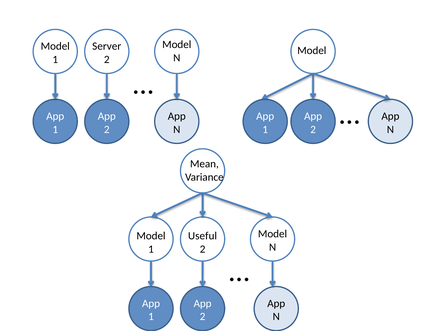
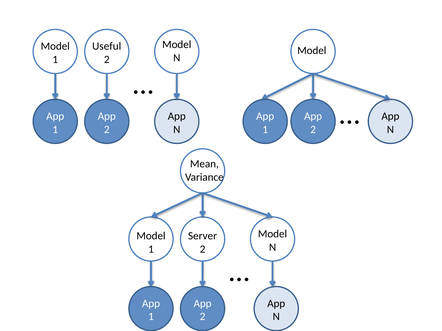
Server: Server -> Useful (107, 46)
Useful: Useful -> Server (203, 236)
